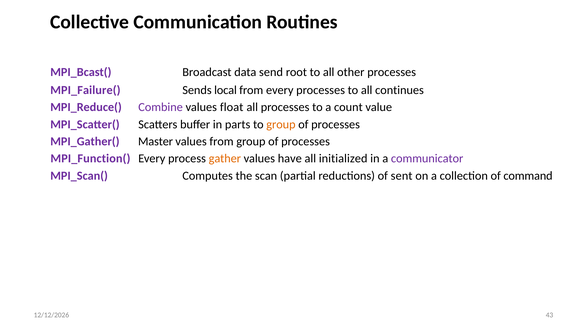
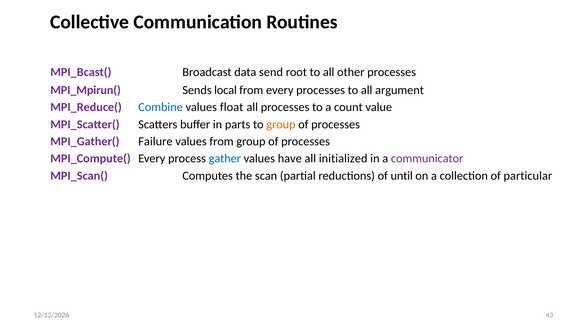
MPI_Failure(: MPI_Failure( -> MPI_Mpirun( (86, 90)
continues: continues -> argument (399, 90)
Combine colour: purple -> blue (161, 107)
Master: Master -> Failure (155, 142)
MPI_Function(: MPI_Function( -> MPI_Compute( (90, 159)
gather colour: orange -> blue (225, 159)
sent: sent -> until (402, 176)
command: command -> particular (528, 176)
